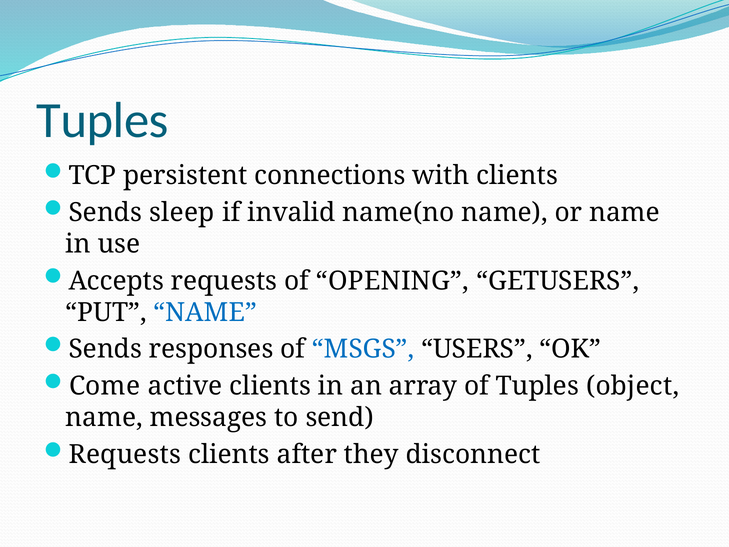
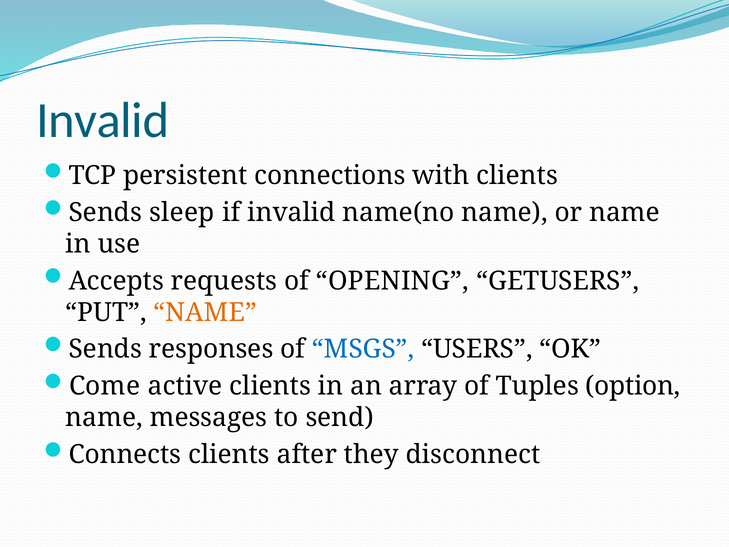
Tuples: Tuples -> Invalid (103, 120)
NAME colour: blue -> orange (205, 312)
object: object -> option (633, 386)
Requests: Requests -> Connects (125, 454)
